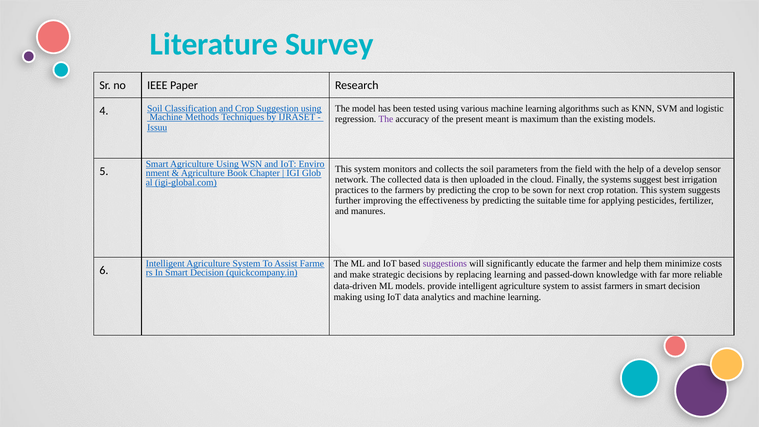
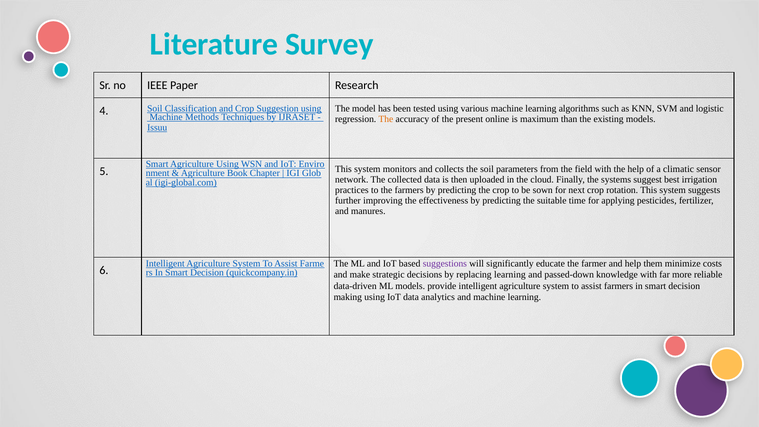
The colour: purple -> orange (386, 119)
meant: meant -> online (497, 119)
develop: develop -> climatic (679, 169)
